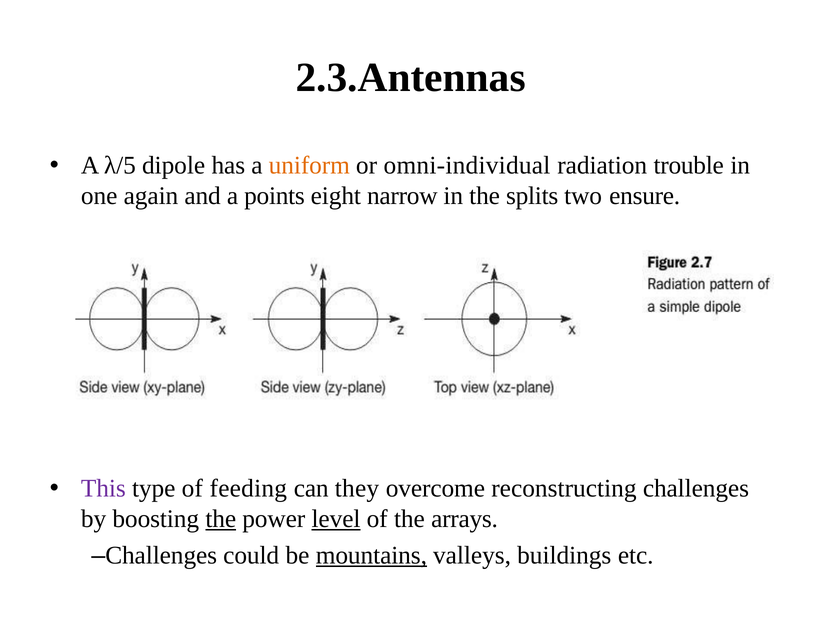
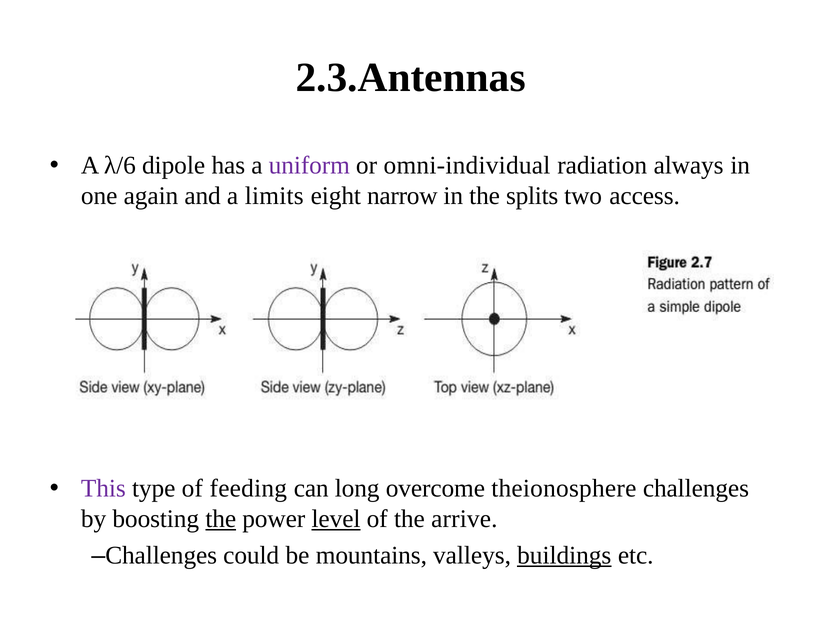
λ/5: λ/5 -> λ/6 (120, 165)
uniform colour: orange -> purple (309, 165)
trouble: trouble -> always (689, 165)
points: points -> limits (274, 196)
ensure: ensure -> access (645, 196)
they: they -> long (357, 488)
reconstructing: reconstructing -> theionosphere (564, 488)
arrays: arrays -> arrive (464, 519)
mountains underline: present -> none (371, 555)
buildings underline: none -> present (564, 555)
